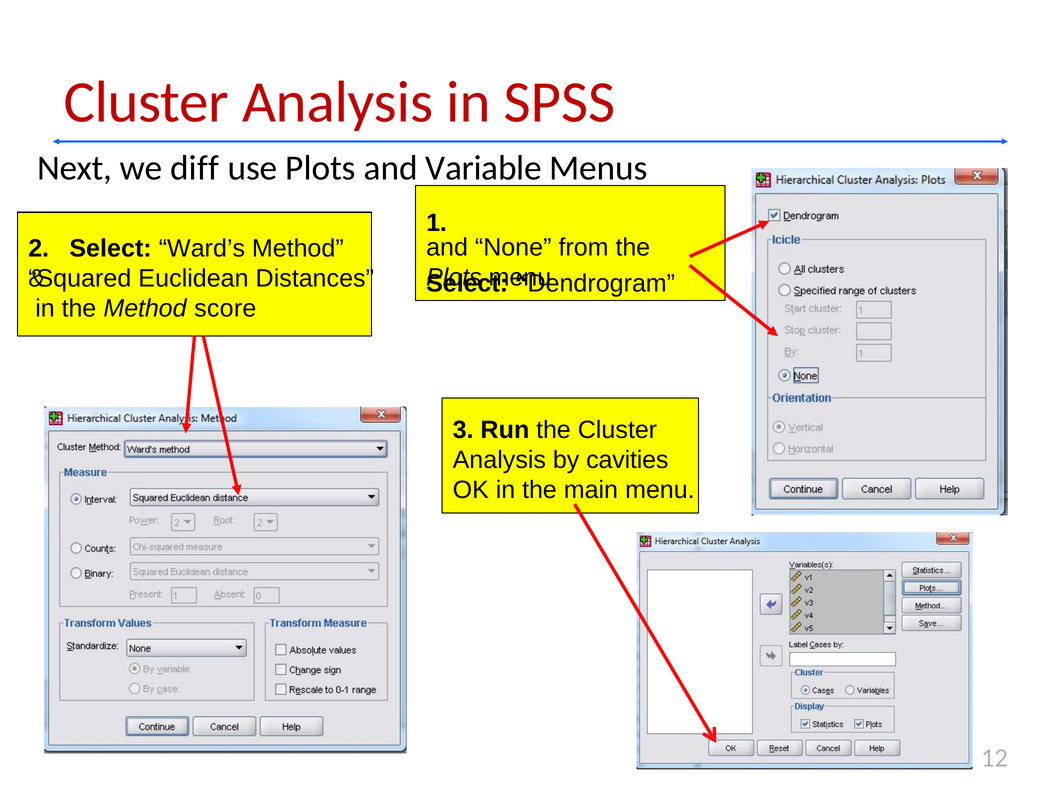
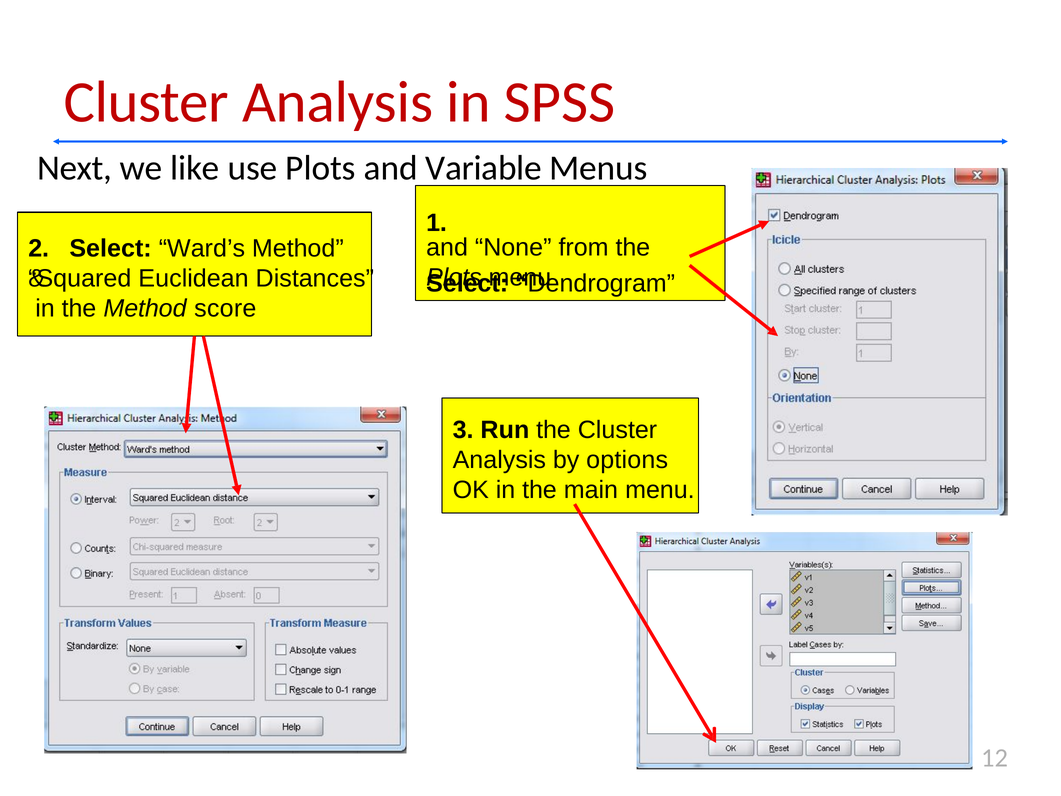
diff: diff -> like (195, 168)
cavities: cavities -> options (627, 460)
